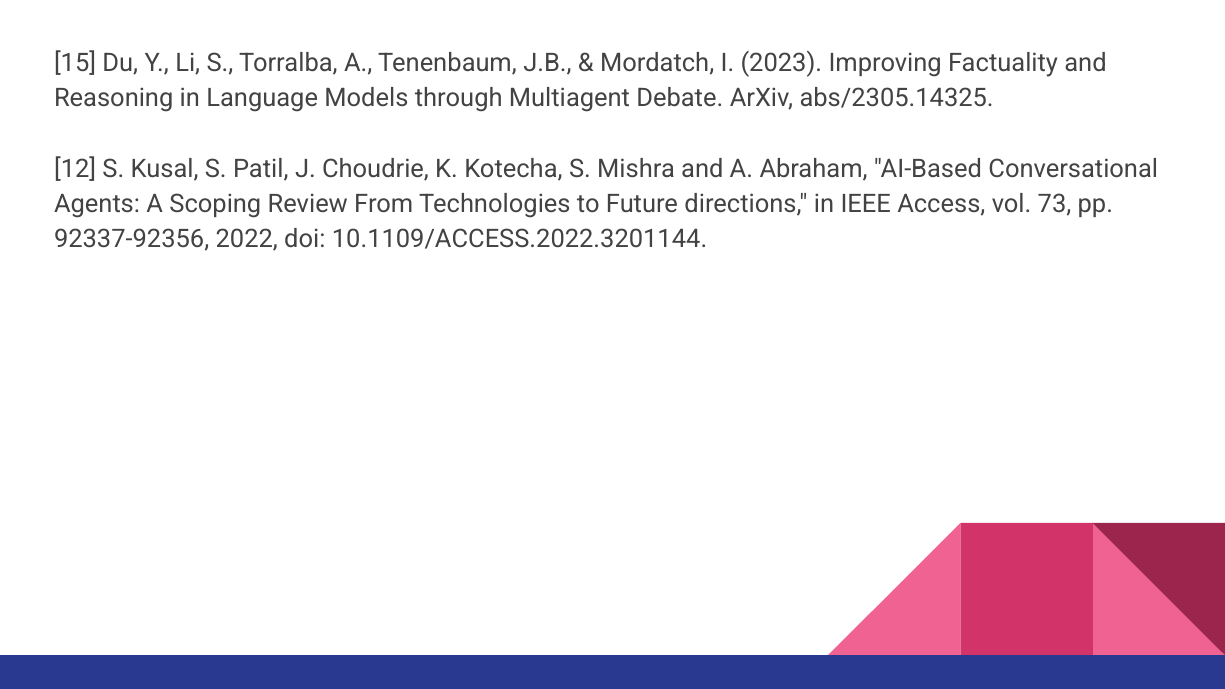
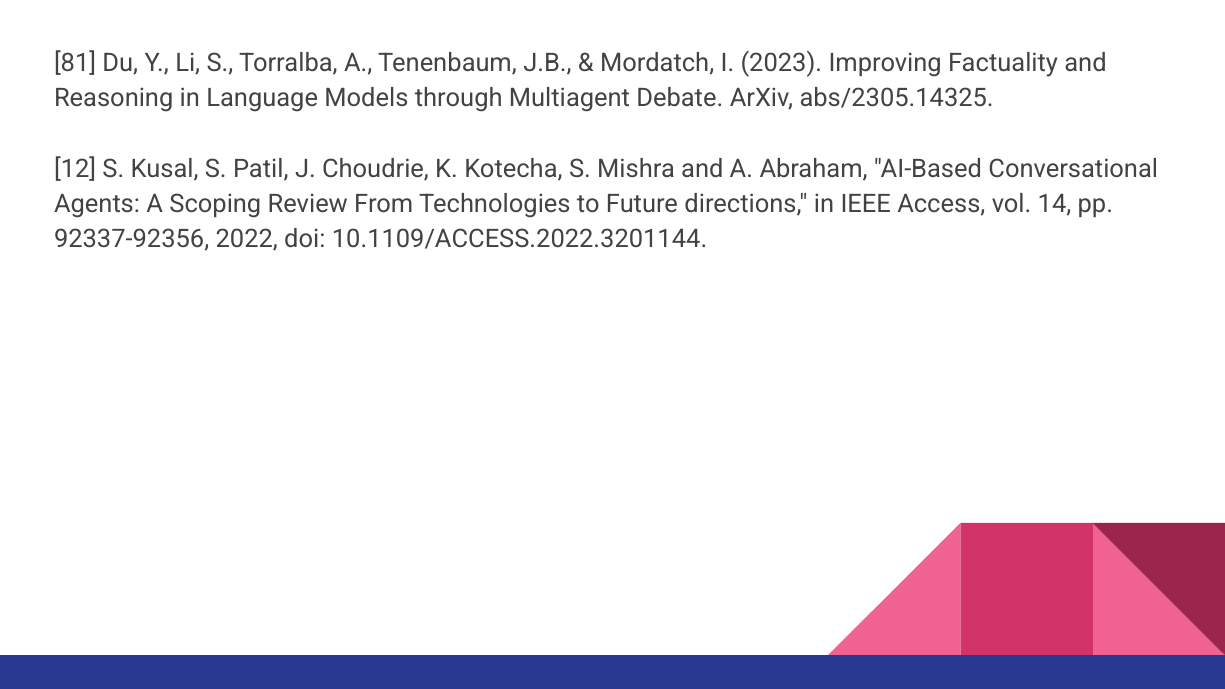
15: 15 -> 81 (75, 63)
73: 73 -> 14 (1055, 204)
